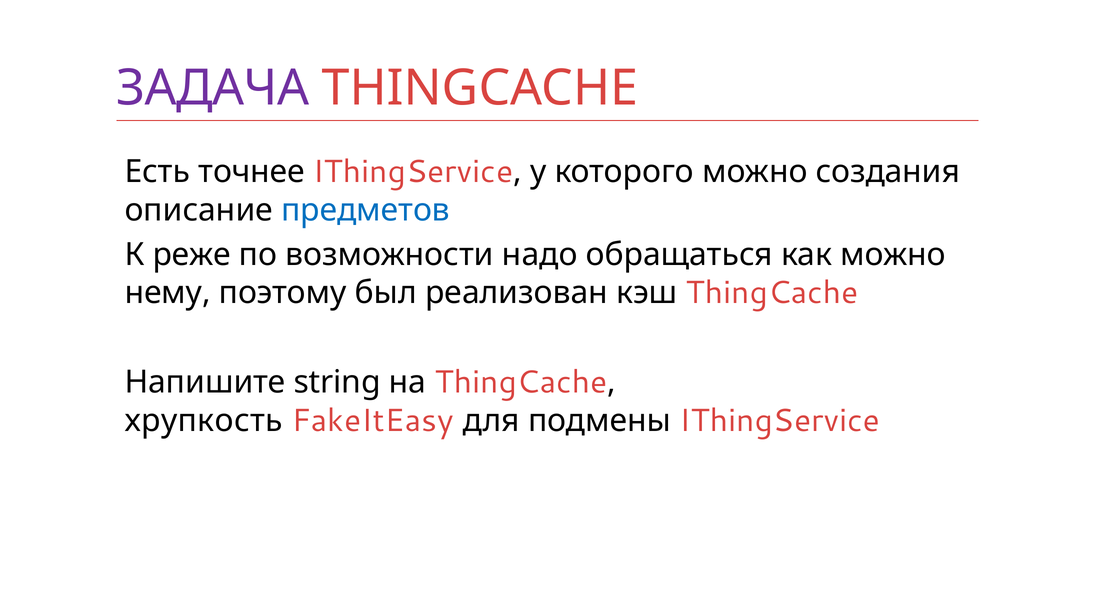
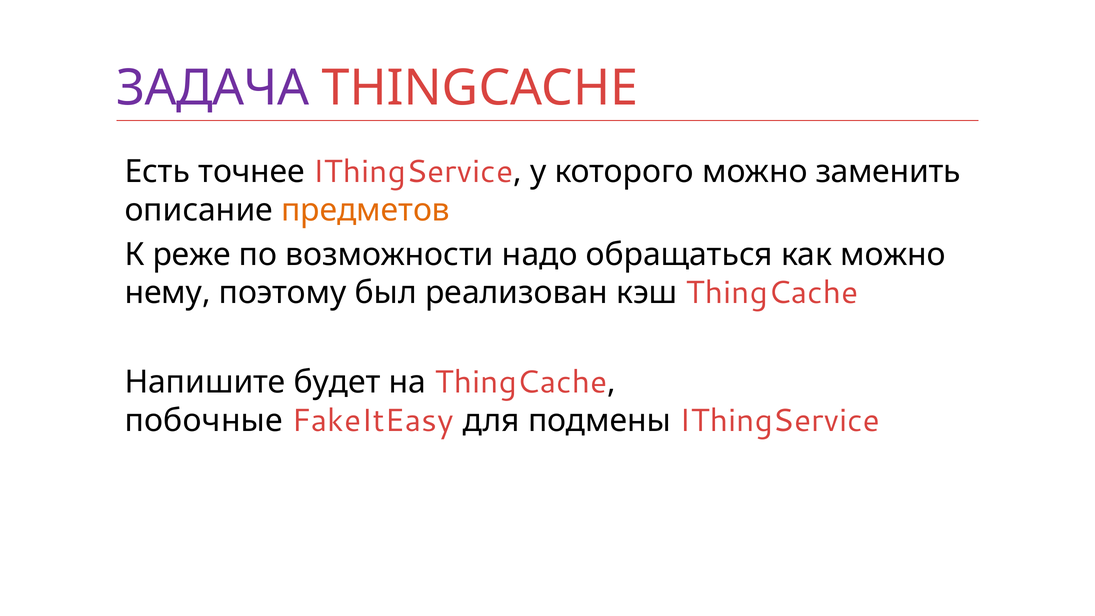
создания: создания -> заменить (888, 172)
предметов colour: blue -> orange (366, 210)
string: string -> будет (337, 382)
хрупкость: хрупкость -> побочные (204, 420)
